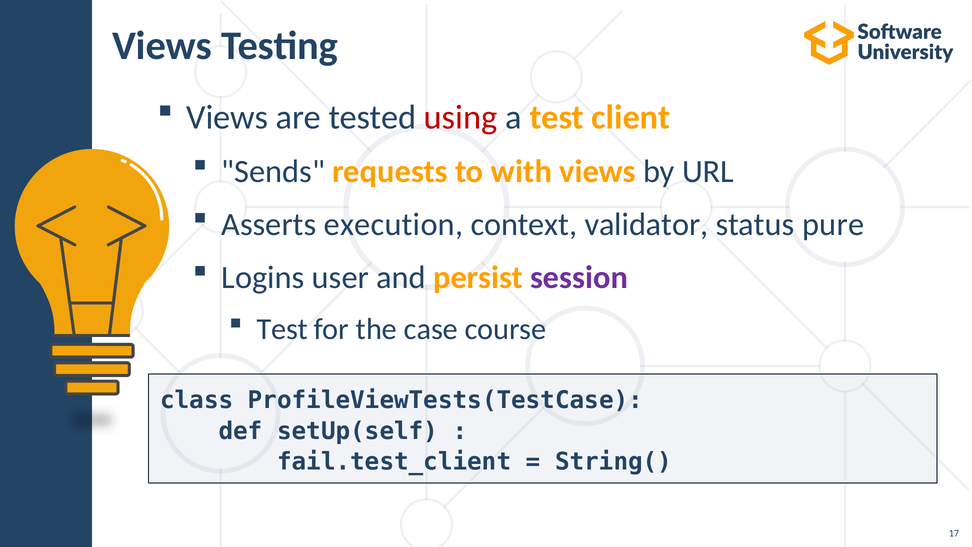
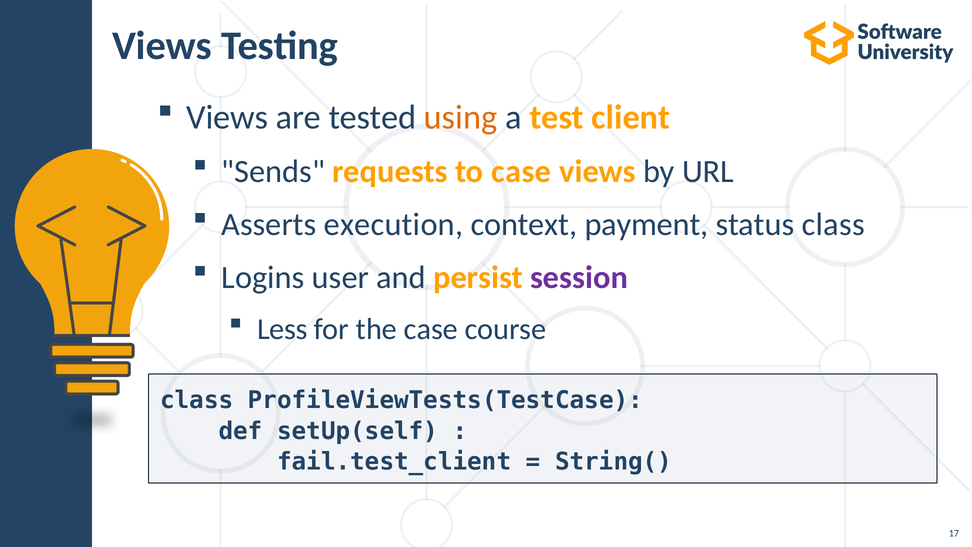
using colour: red -> orange (461, 117)
to with: with -> case (521, 171)
validator: validator -> payment (646, 224)
status pure: pure -> class (833, 224)
Test: Test -> Less (282, 329)
